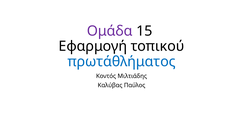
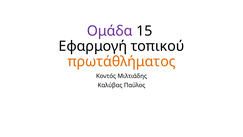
πρωτάθλήματος colour: blue -> orange (122, 61)
